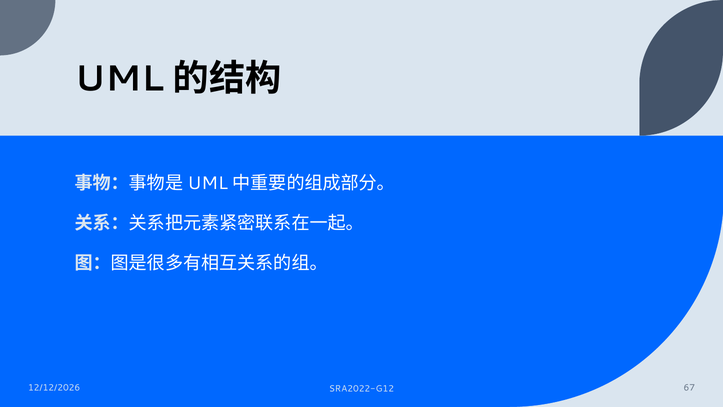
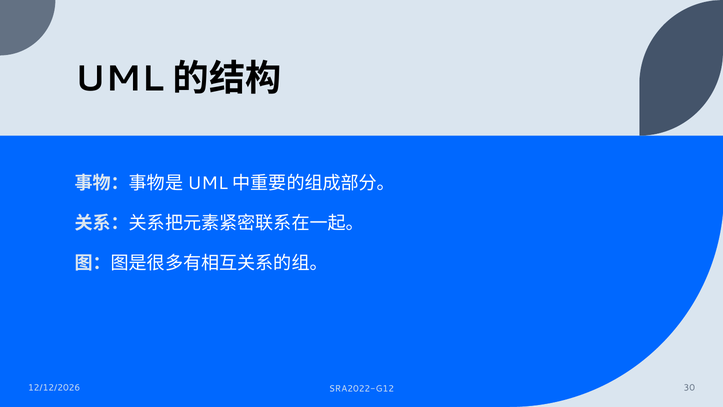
67: 67 -> 30 (689, 387)
